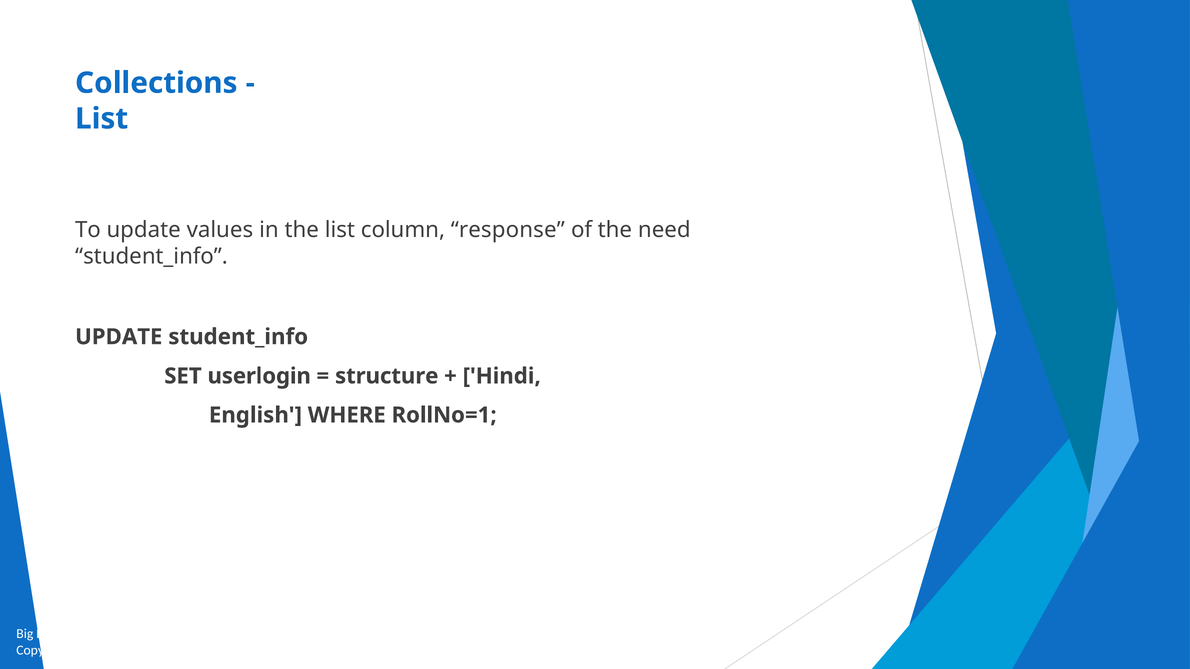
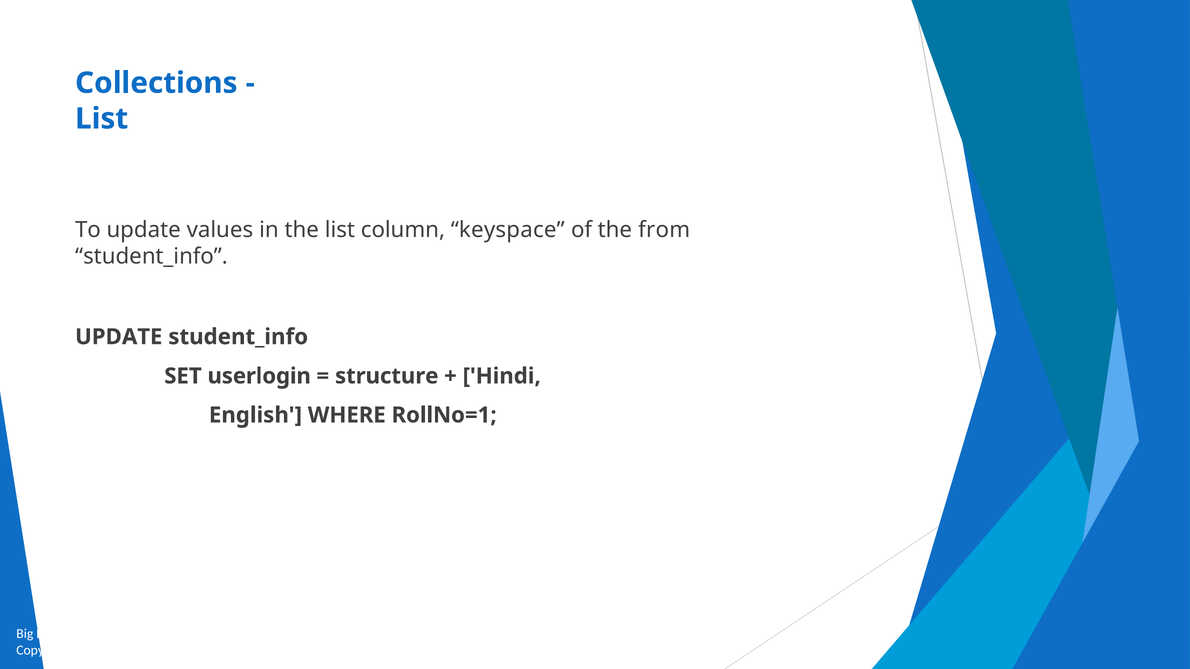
response: response -> keyspace (508, 230)
need: need -> from (664, 230)
